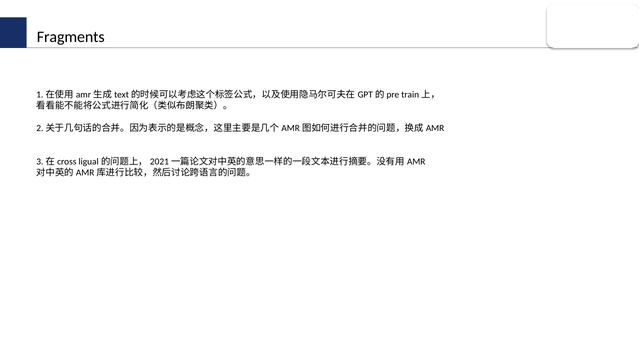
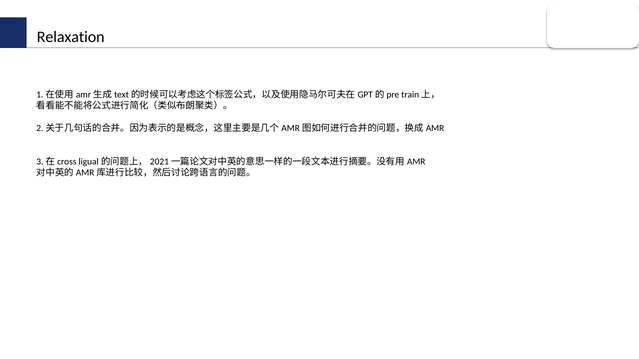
Fragments: Fragments -> Relaxation (71, 37)
